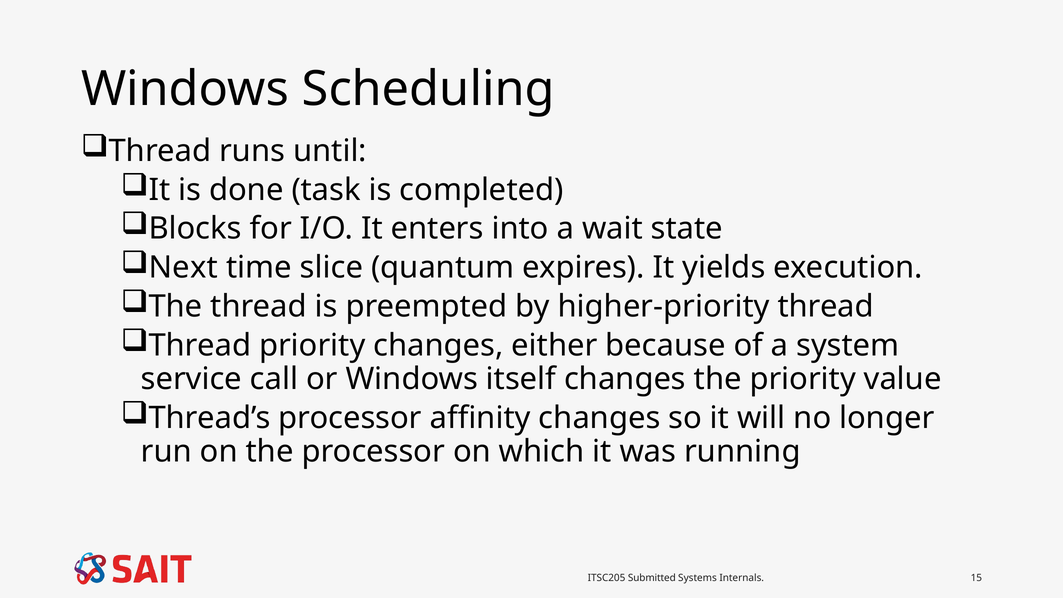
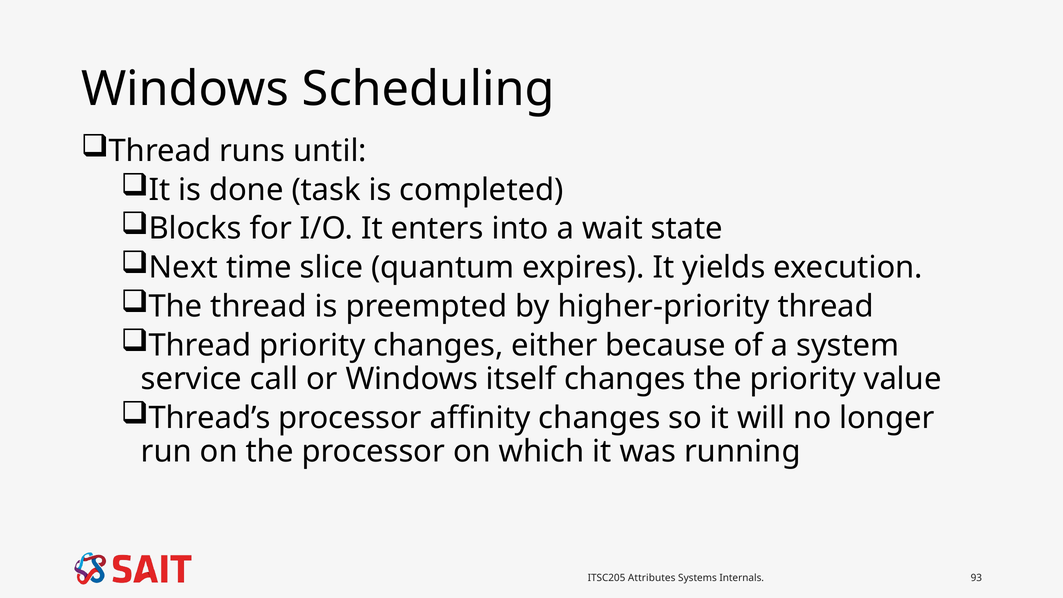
Submitted: Submitted -> Attributes (652, 578)
15: 15 -> 93 (976, 578)
